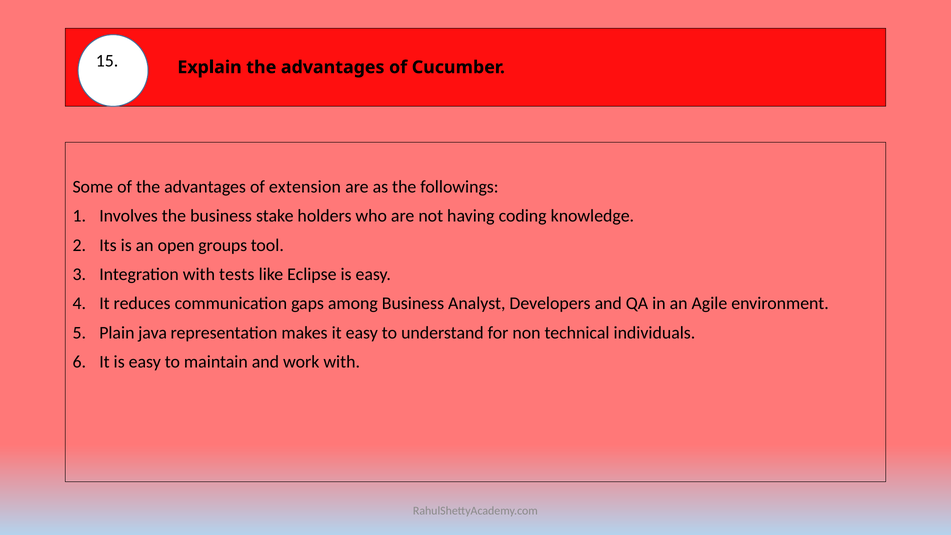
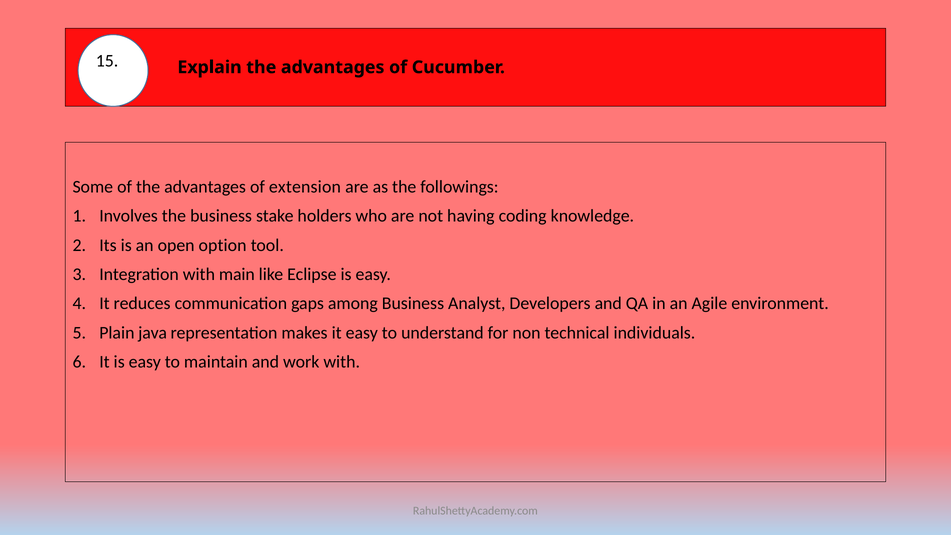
groups: groups -> option (223, 245)
tests: tests -> main (237, 274)
